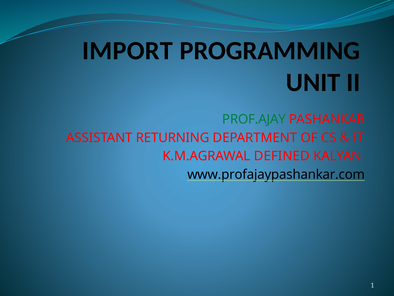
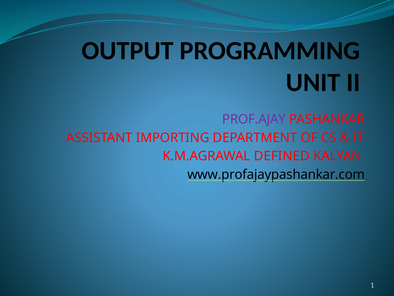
IMPORT: IMPORT -> OUTPUT (128, 51)
PROF.AJAY colour: green -> purple (254, 119)
RETURNING: RETURNING -> IMPORTING (173, 137)
